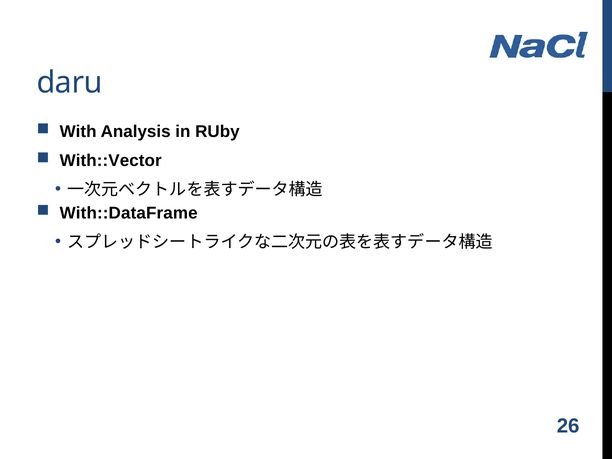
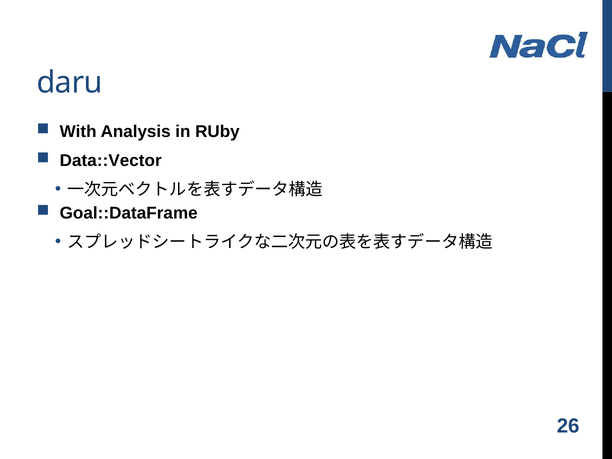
With::Vector: With::Vector -> Data::Vector (111, 161)
With::DataFrame: With::DataFrame -> Goal::DataFrame (129, 213)
